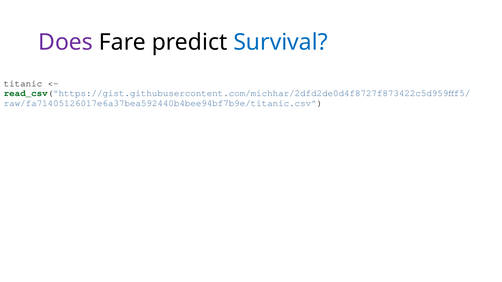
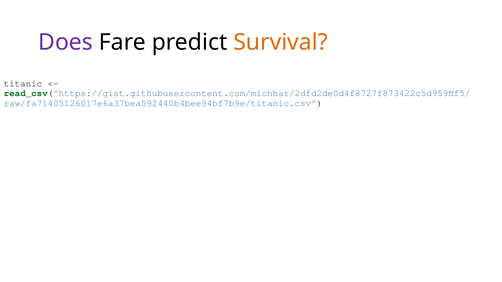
Survival colour: blue -> orange (281, 42)
